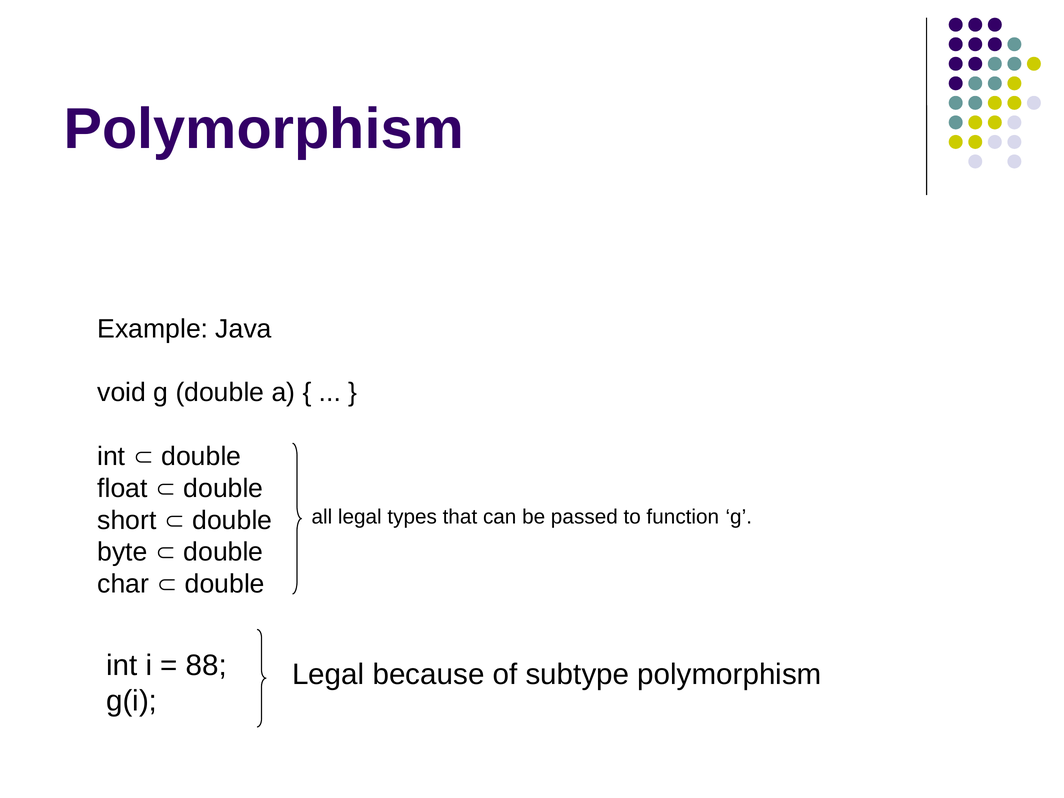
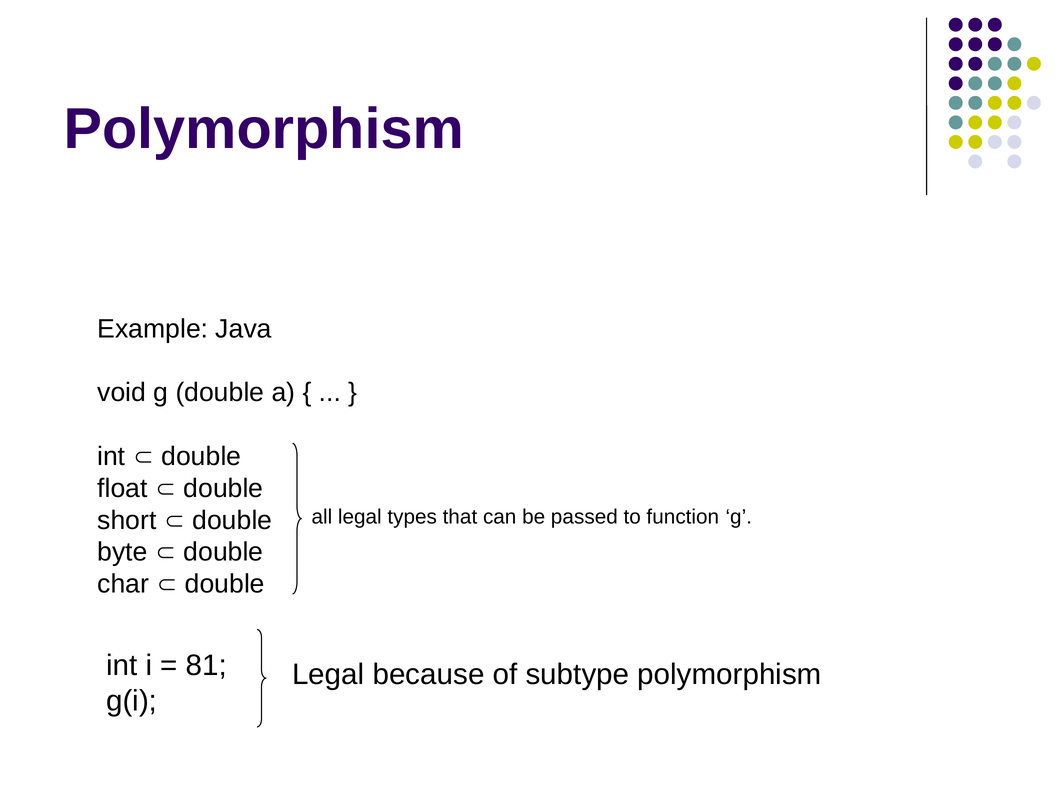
88: 88 -> 81 (206, 666)
